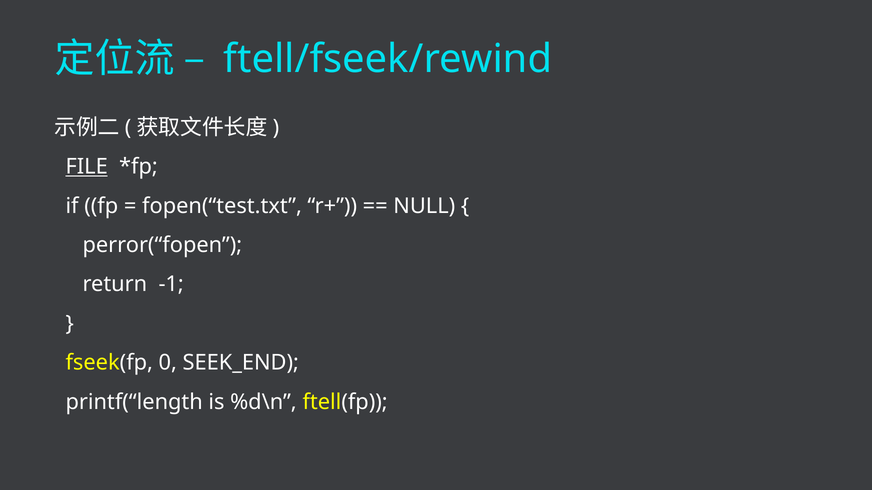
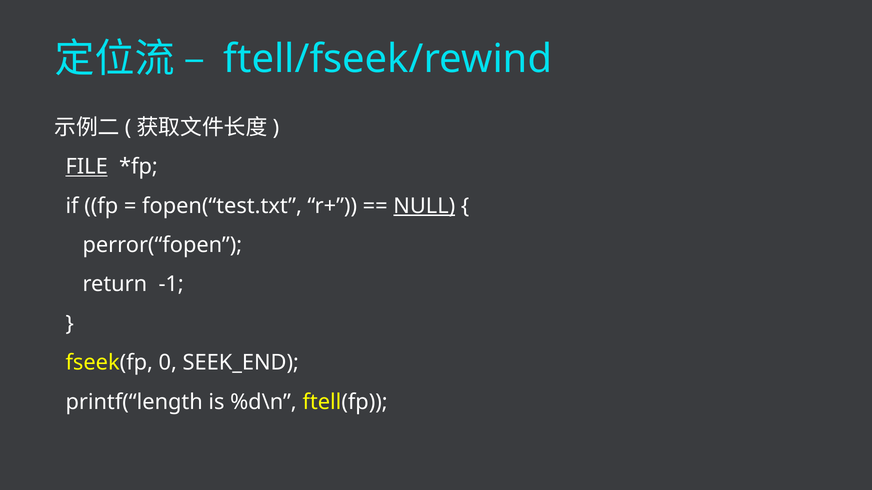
NULL underline: none -> present (424, 206)
